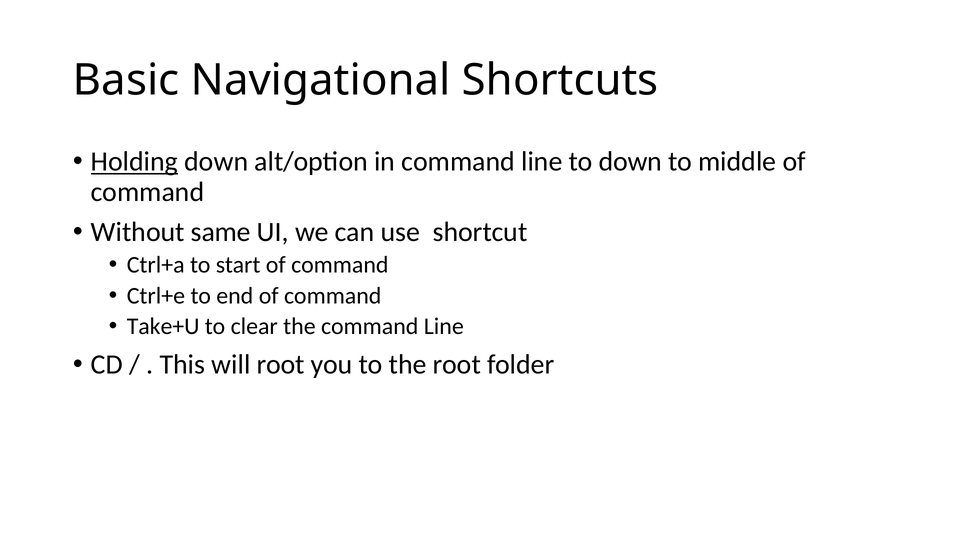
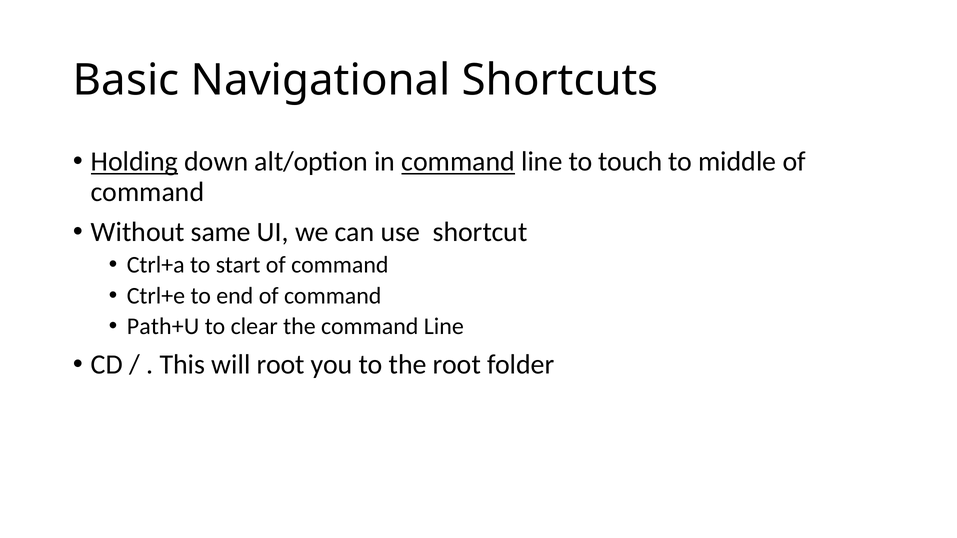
command underline: none -> present (458, 162)
to down: down -> touch (630, 162)
Take+U: Take+U -> Path+U (163, 327)
